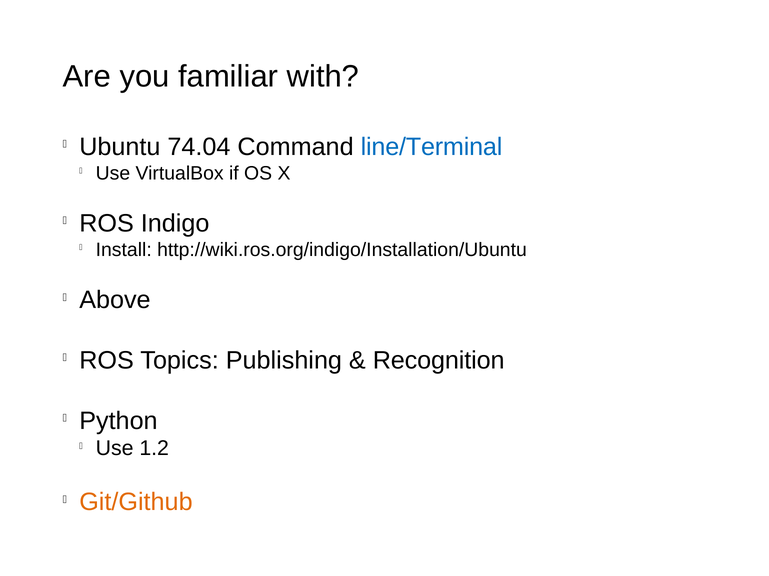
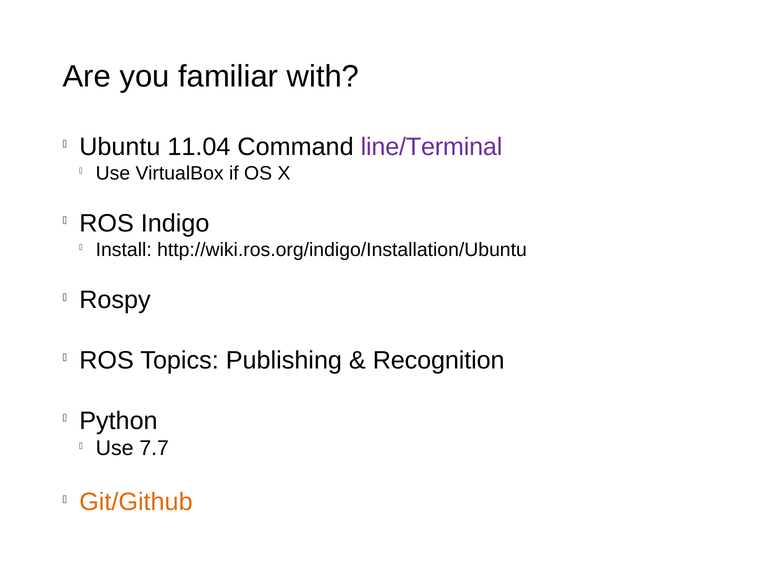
74.04: 74.04 -> 11.04 (199, 147)
line/Terminal colour: blue -> purple (432, 147)
Above: Above -> Rospy (115, 301)
1.2: 1.2 -> 7.7 (154, 449)
